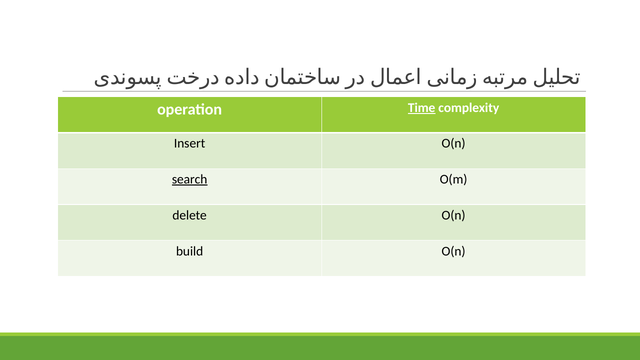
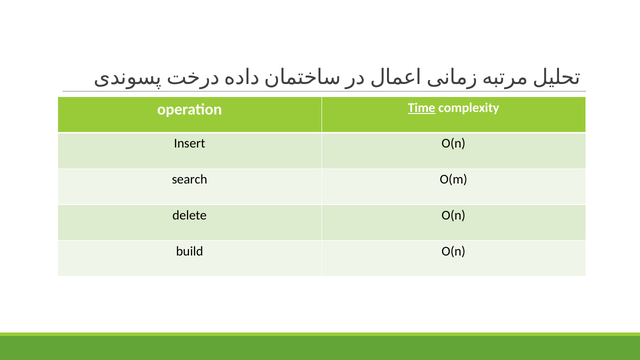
search underline: present -> none (190, 179)
